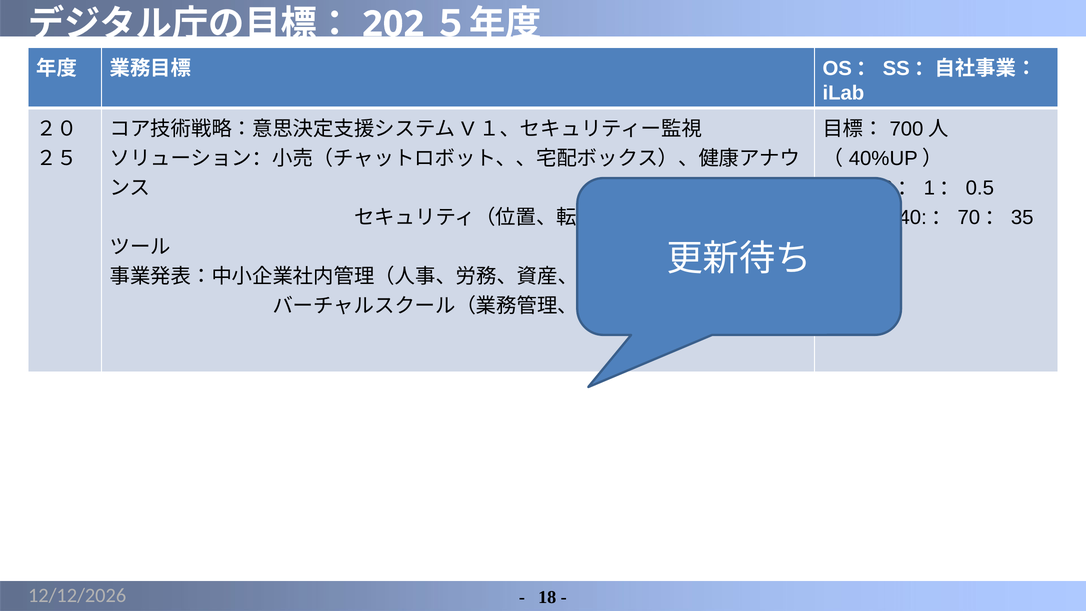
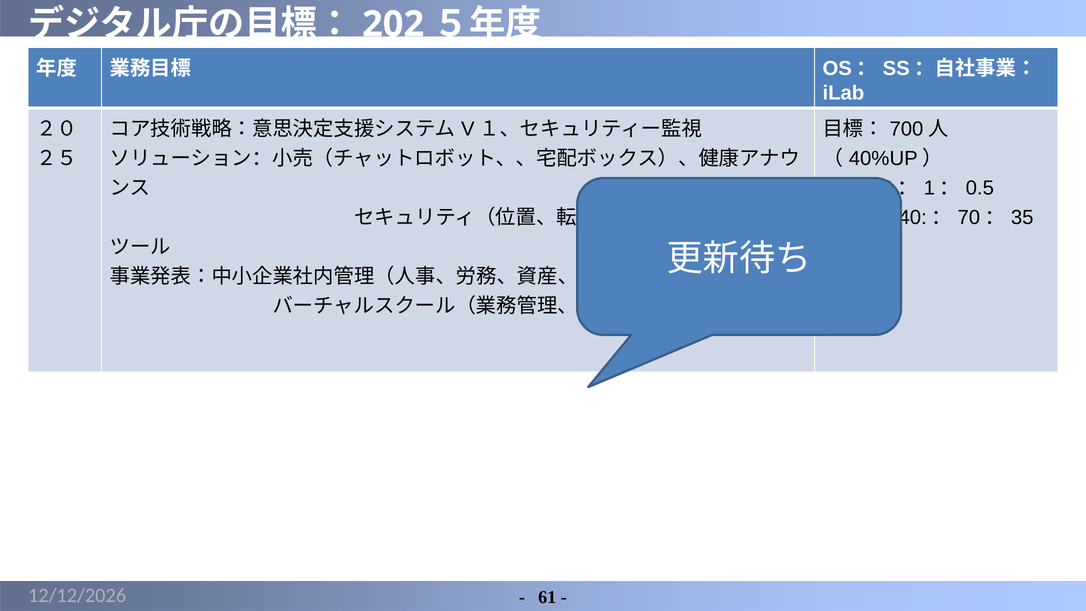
18: 18 -> 61 (547, 597)
